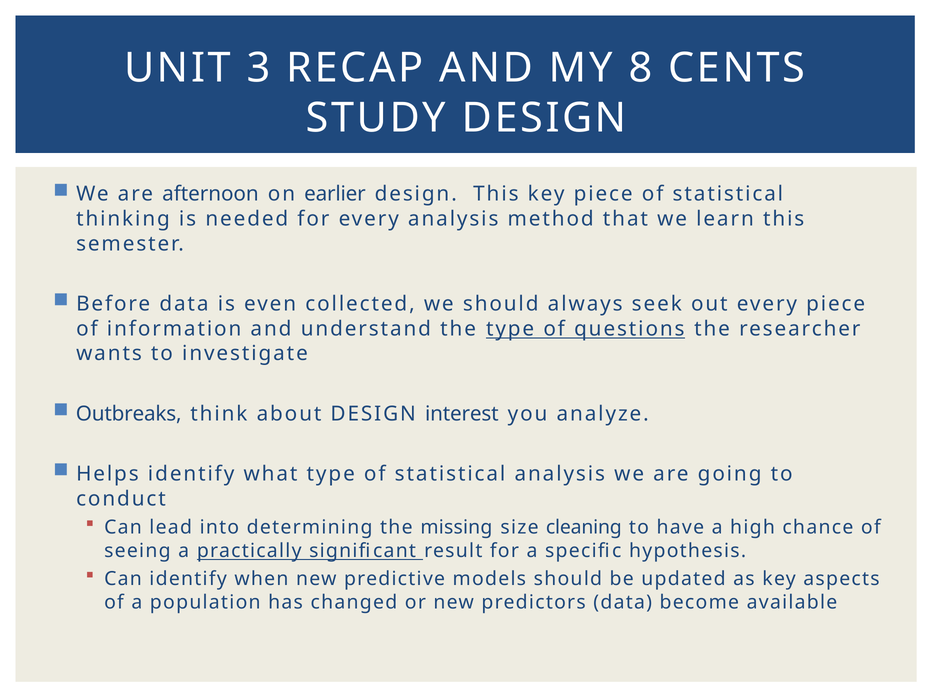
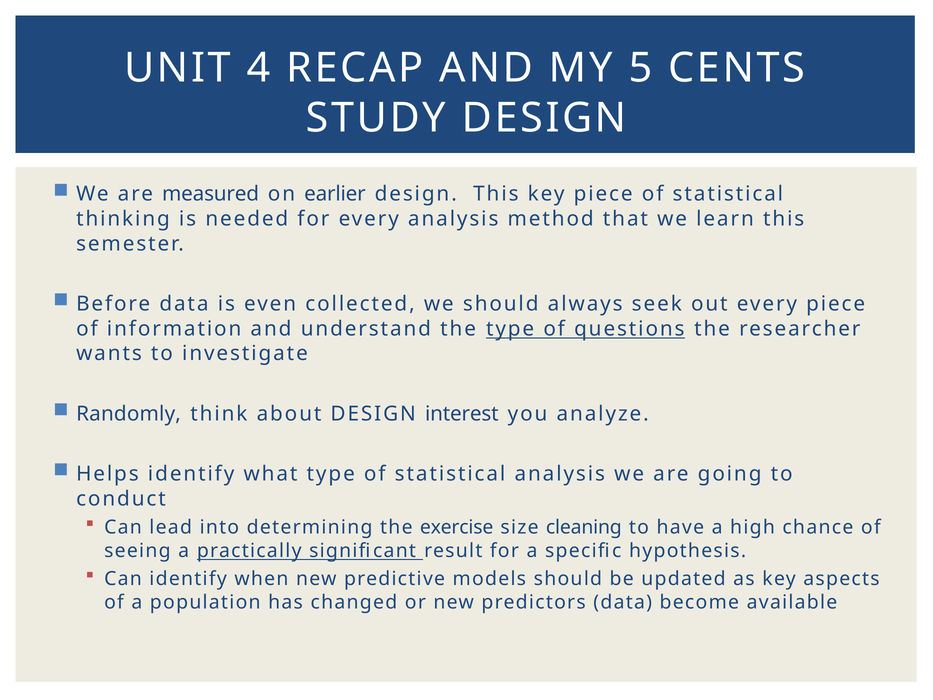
3: 3 -> 4 (259, 68)
8: 8 -> 5 (640, 68)
afternoon: afternoon -> measured (211, 194)
Outbreaks: Outbreaks -> Randomly (129, 414)
missing: missing -> exercise (457, 527)
